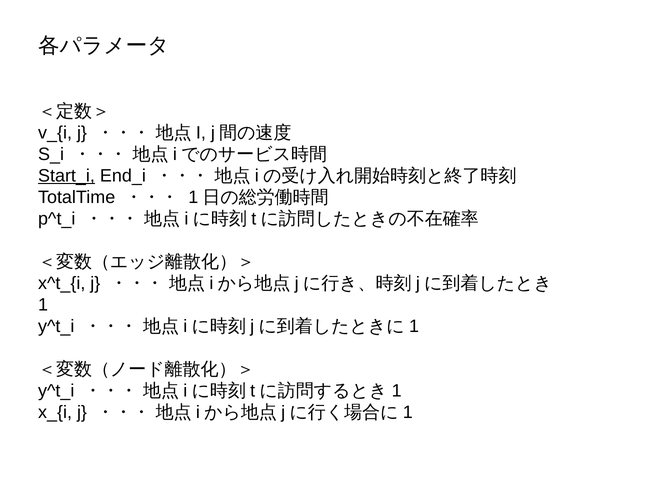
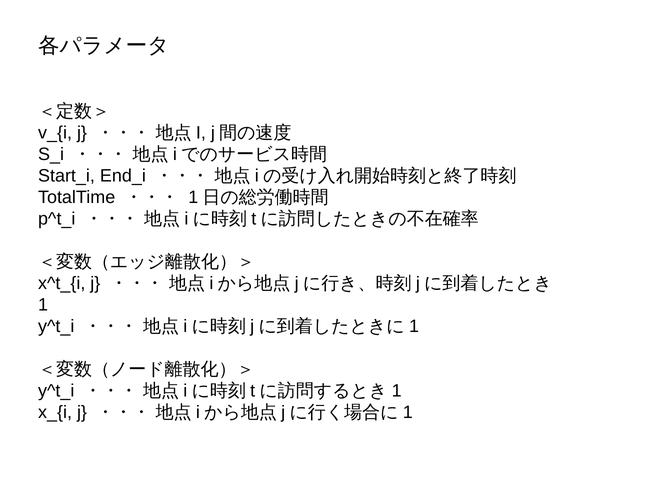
Start_i underline: present -> none (67, 176)
